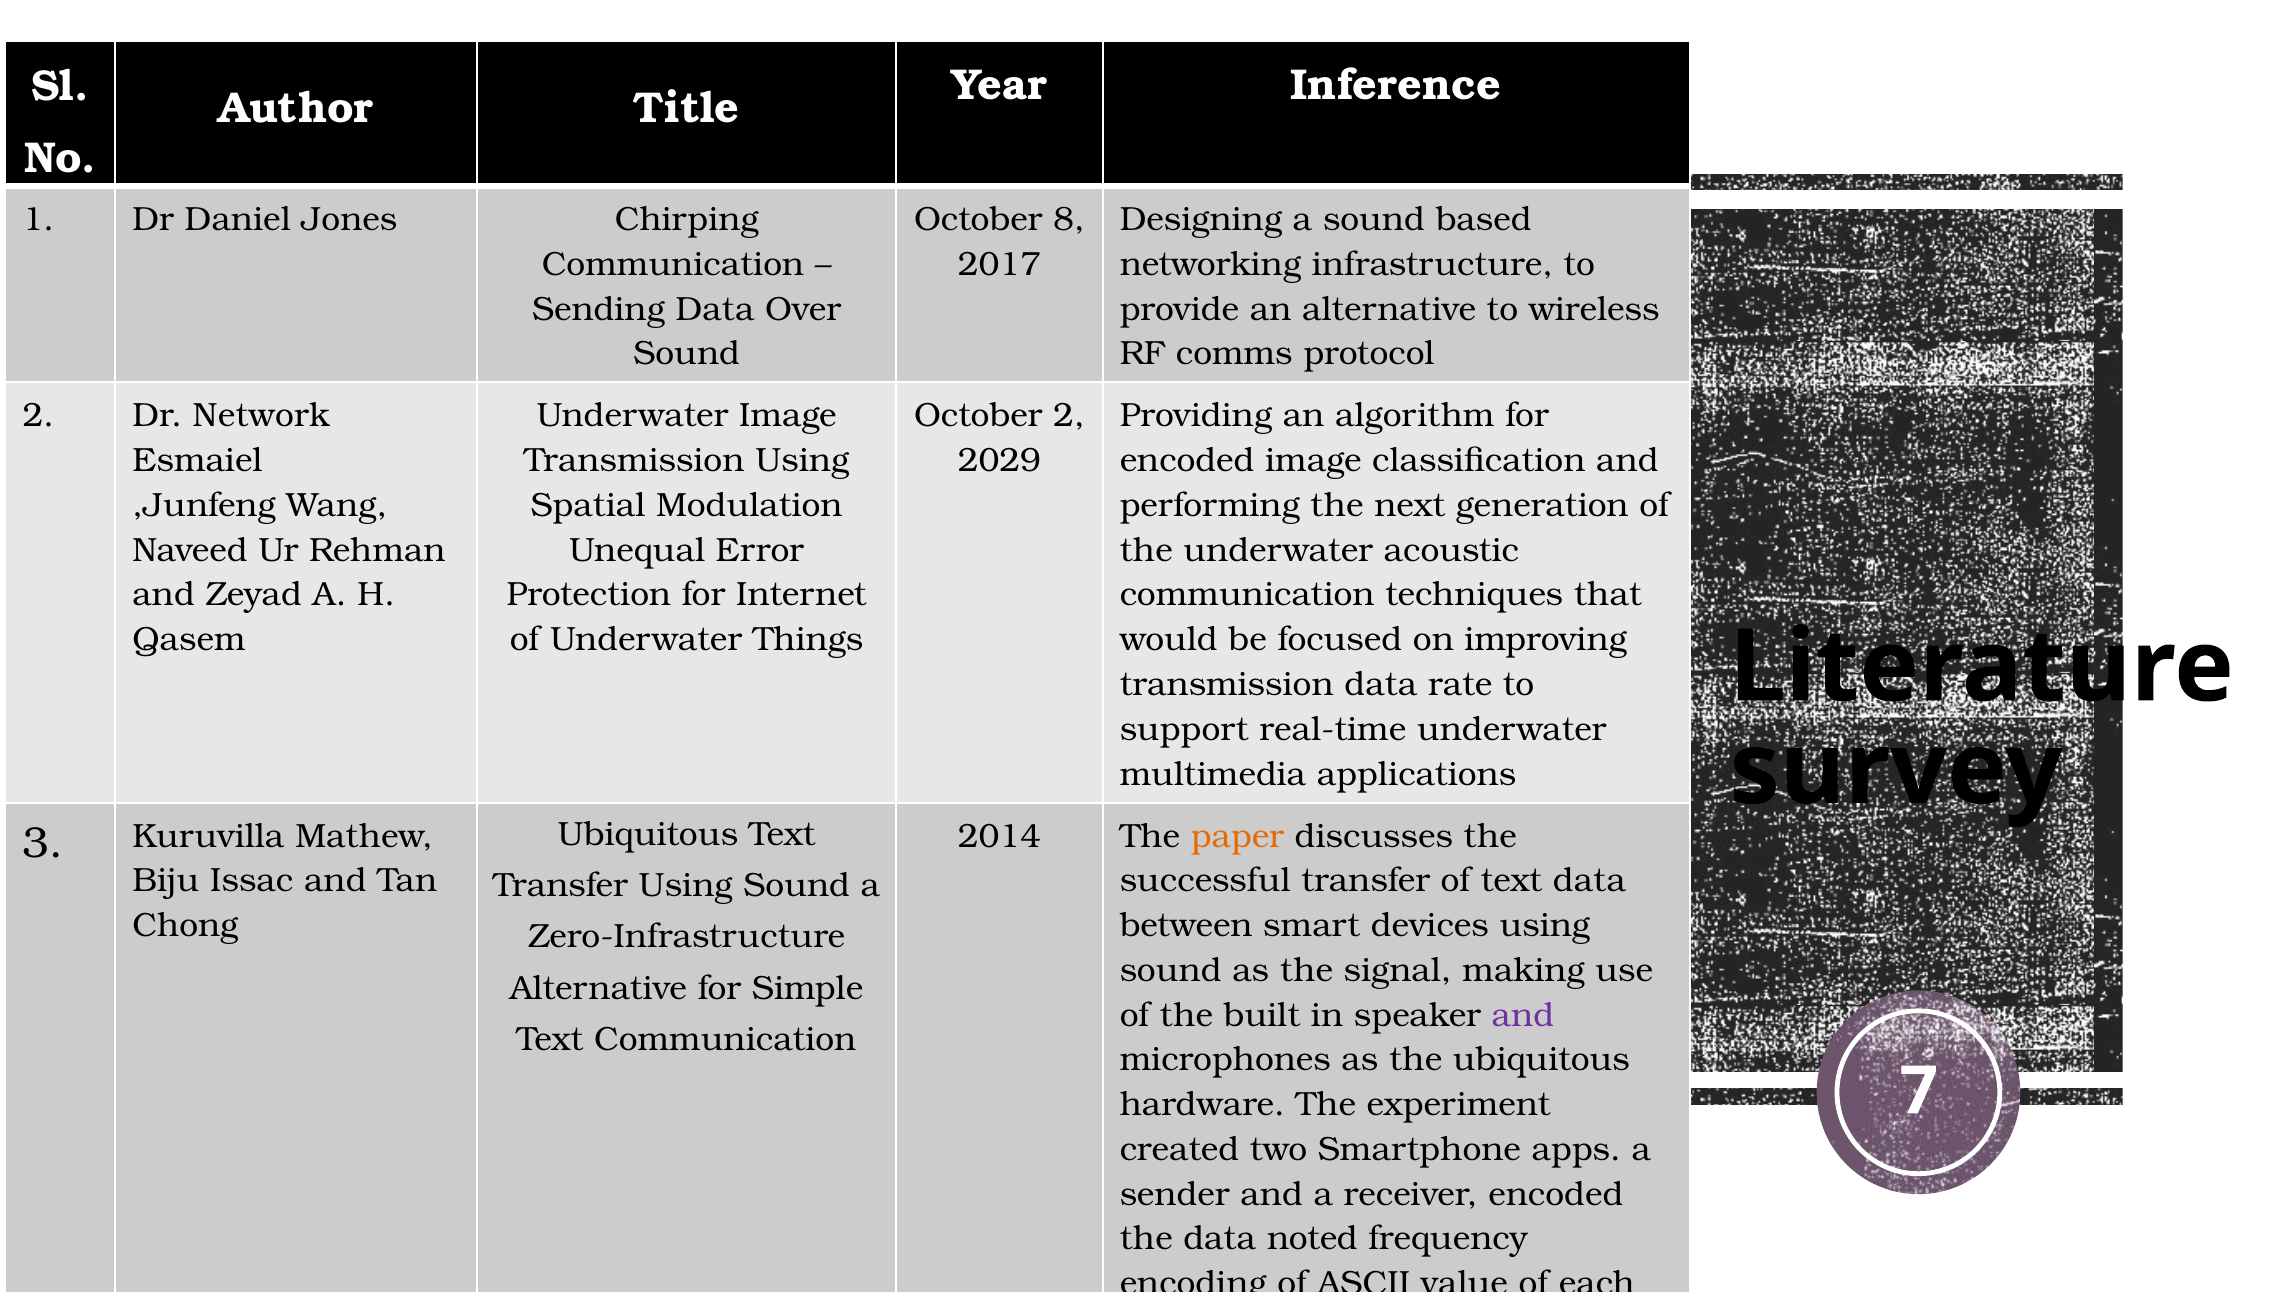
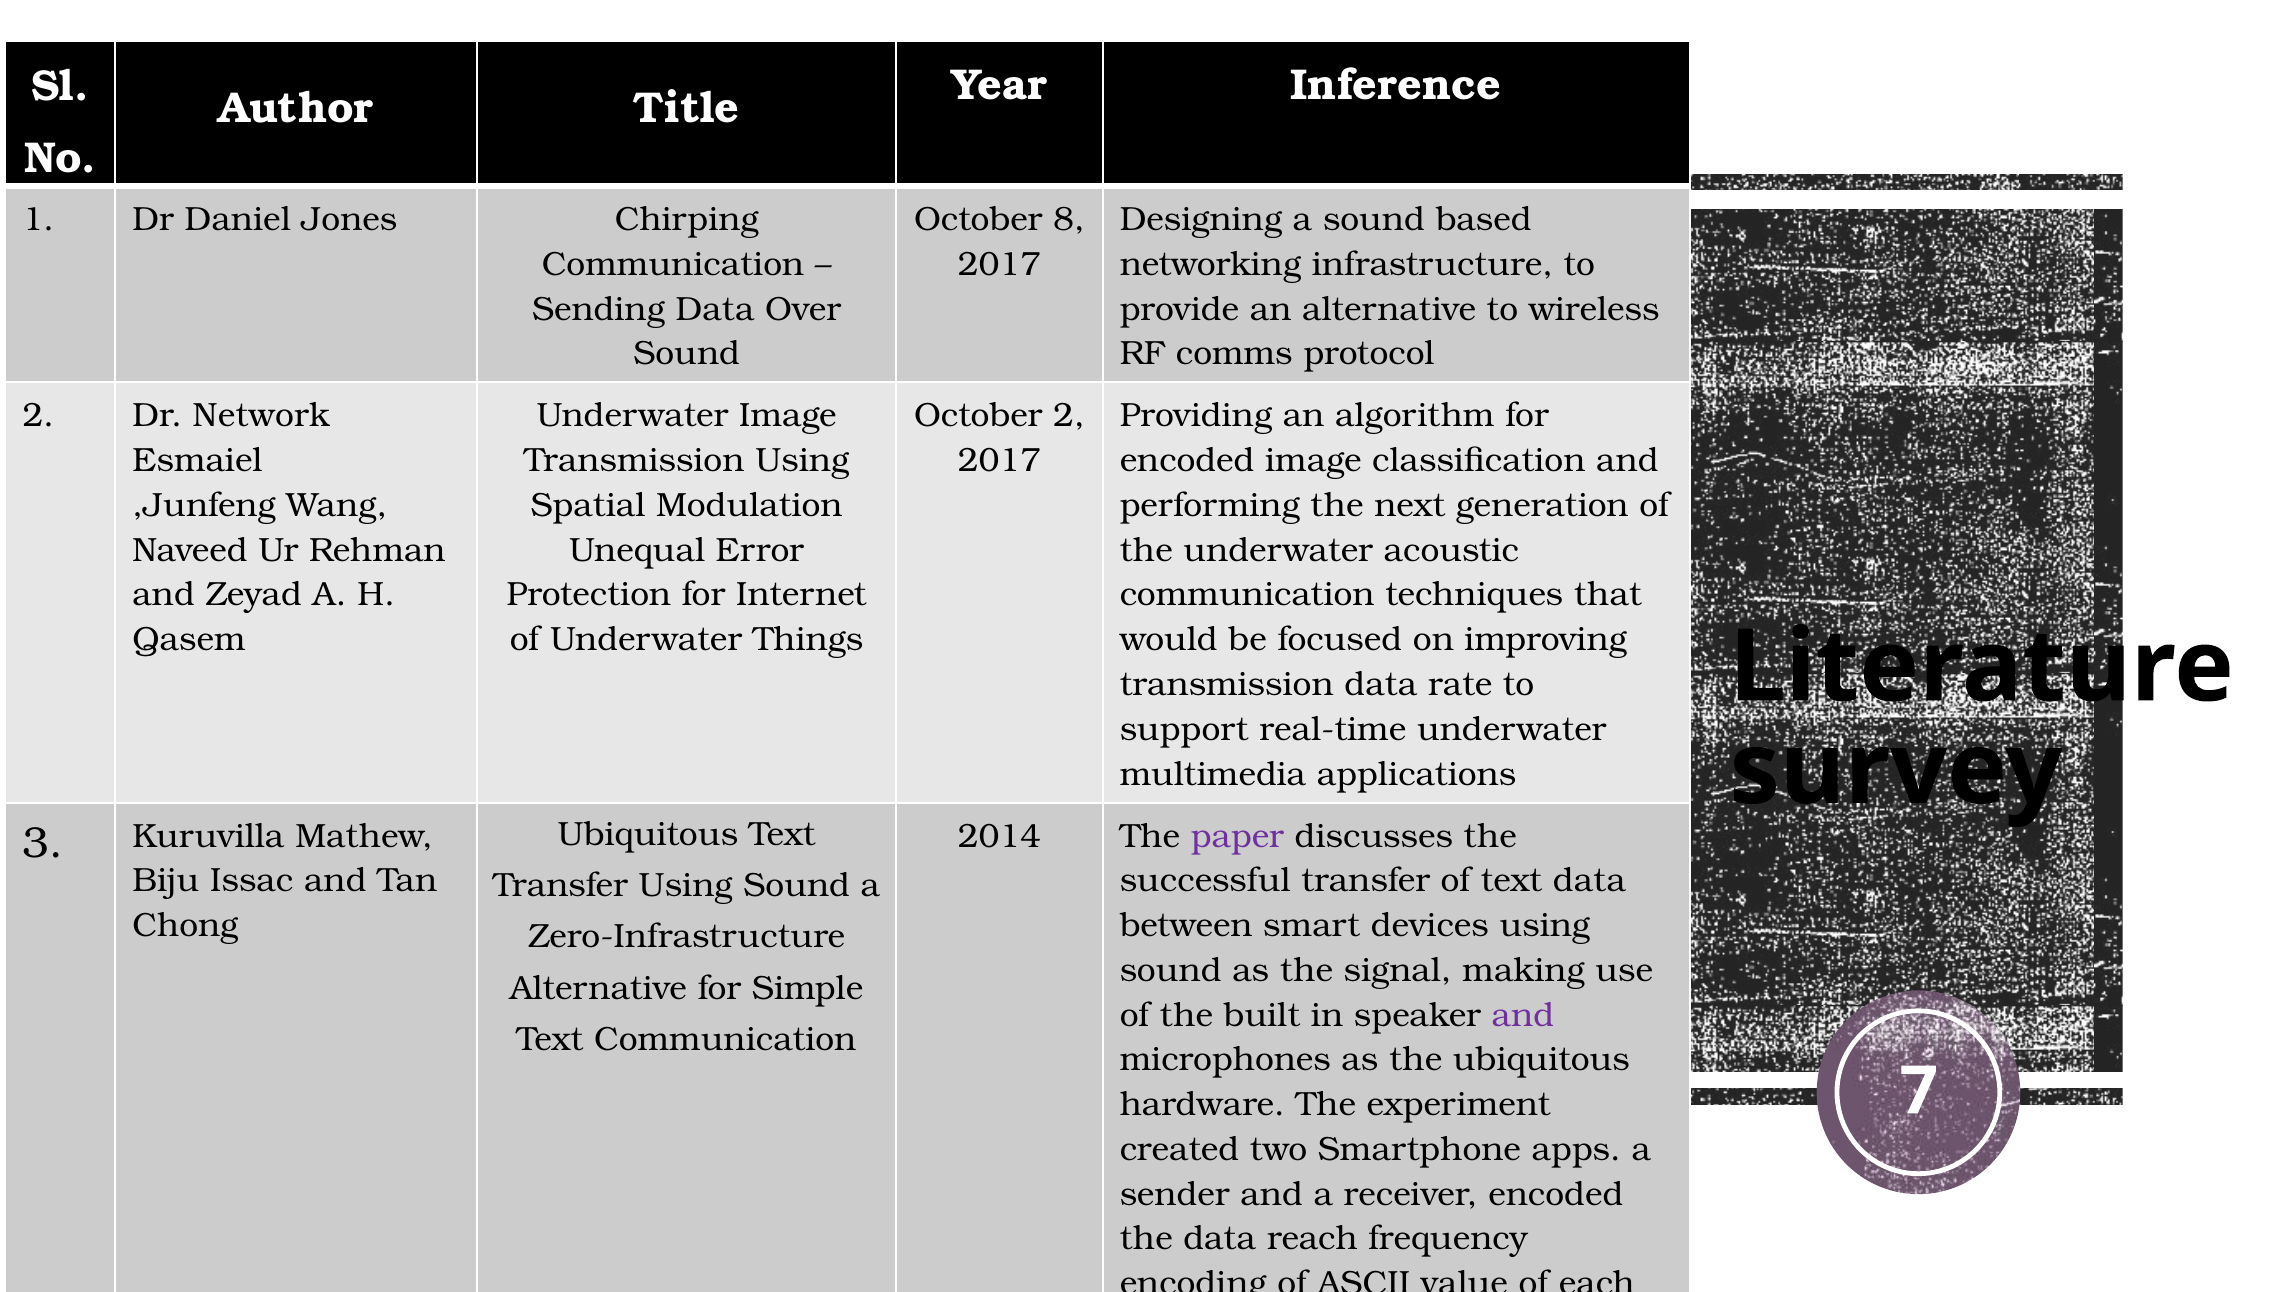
2029: 2029 -> 2017 (999, 460)
paper colour: orange -> purple (1237, 836)
noted: noted -> reach (1312, 1238)
